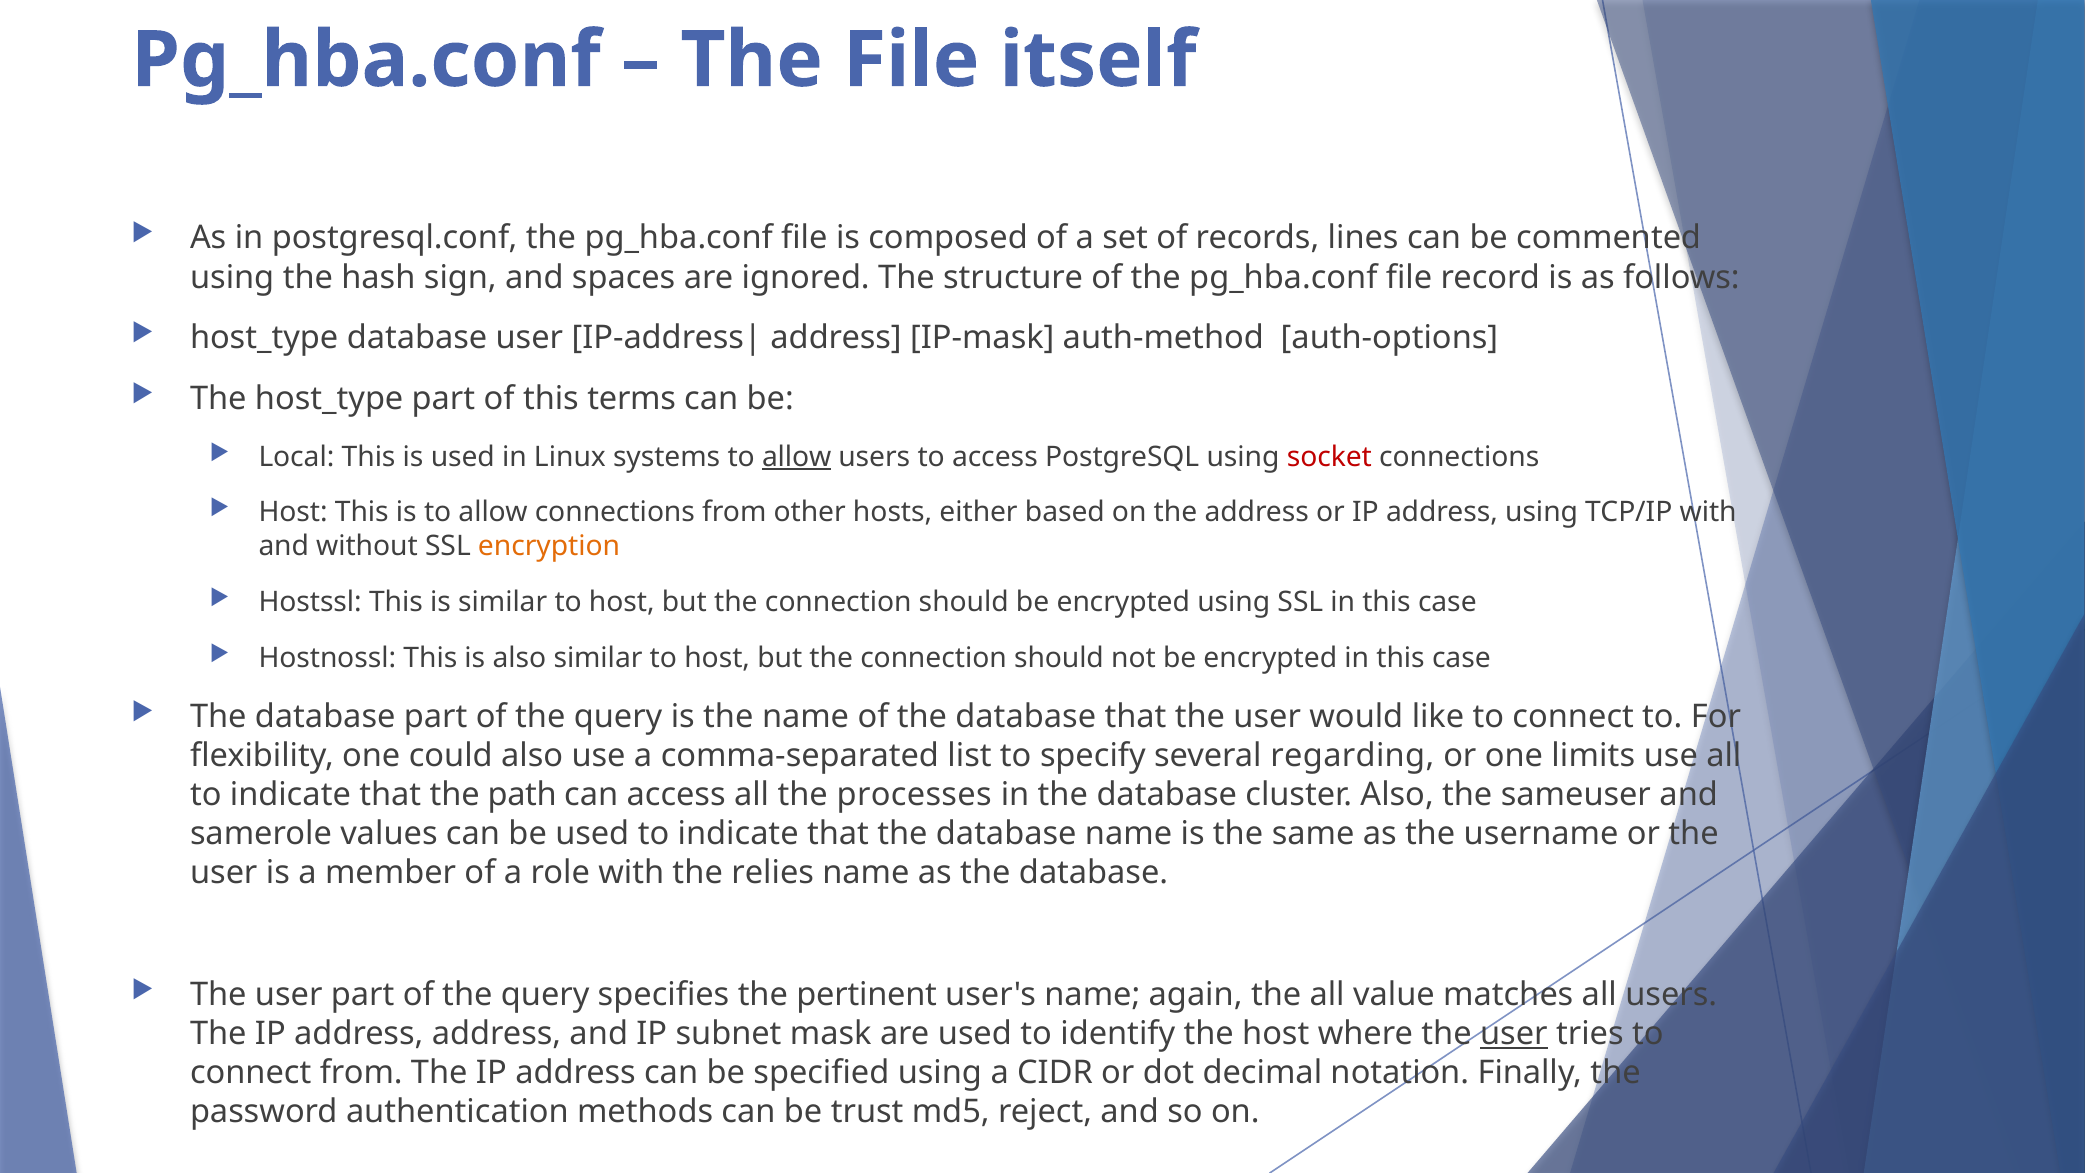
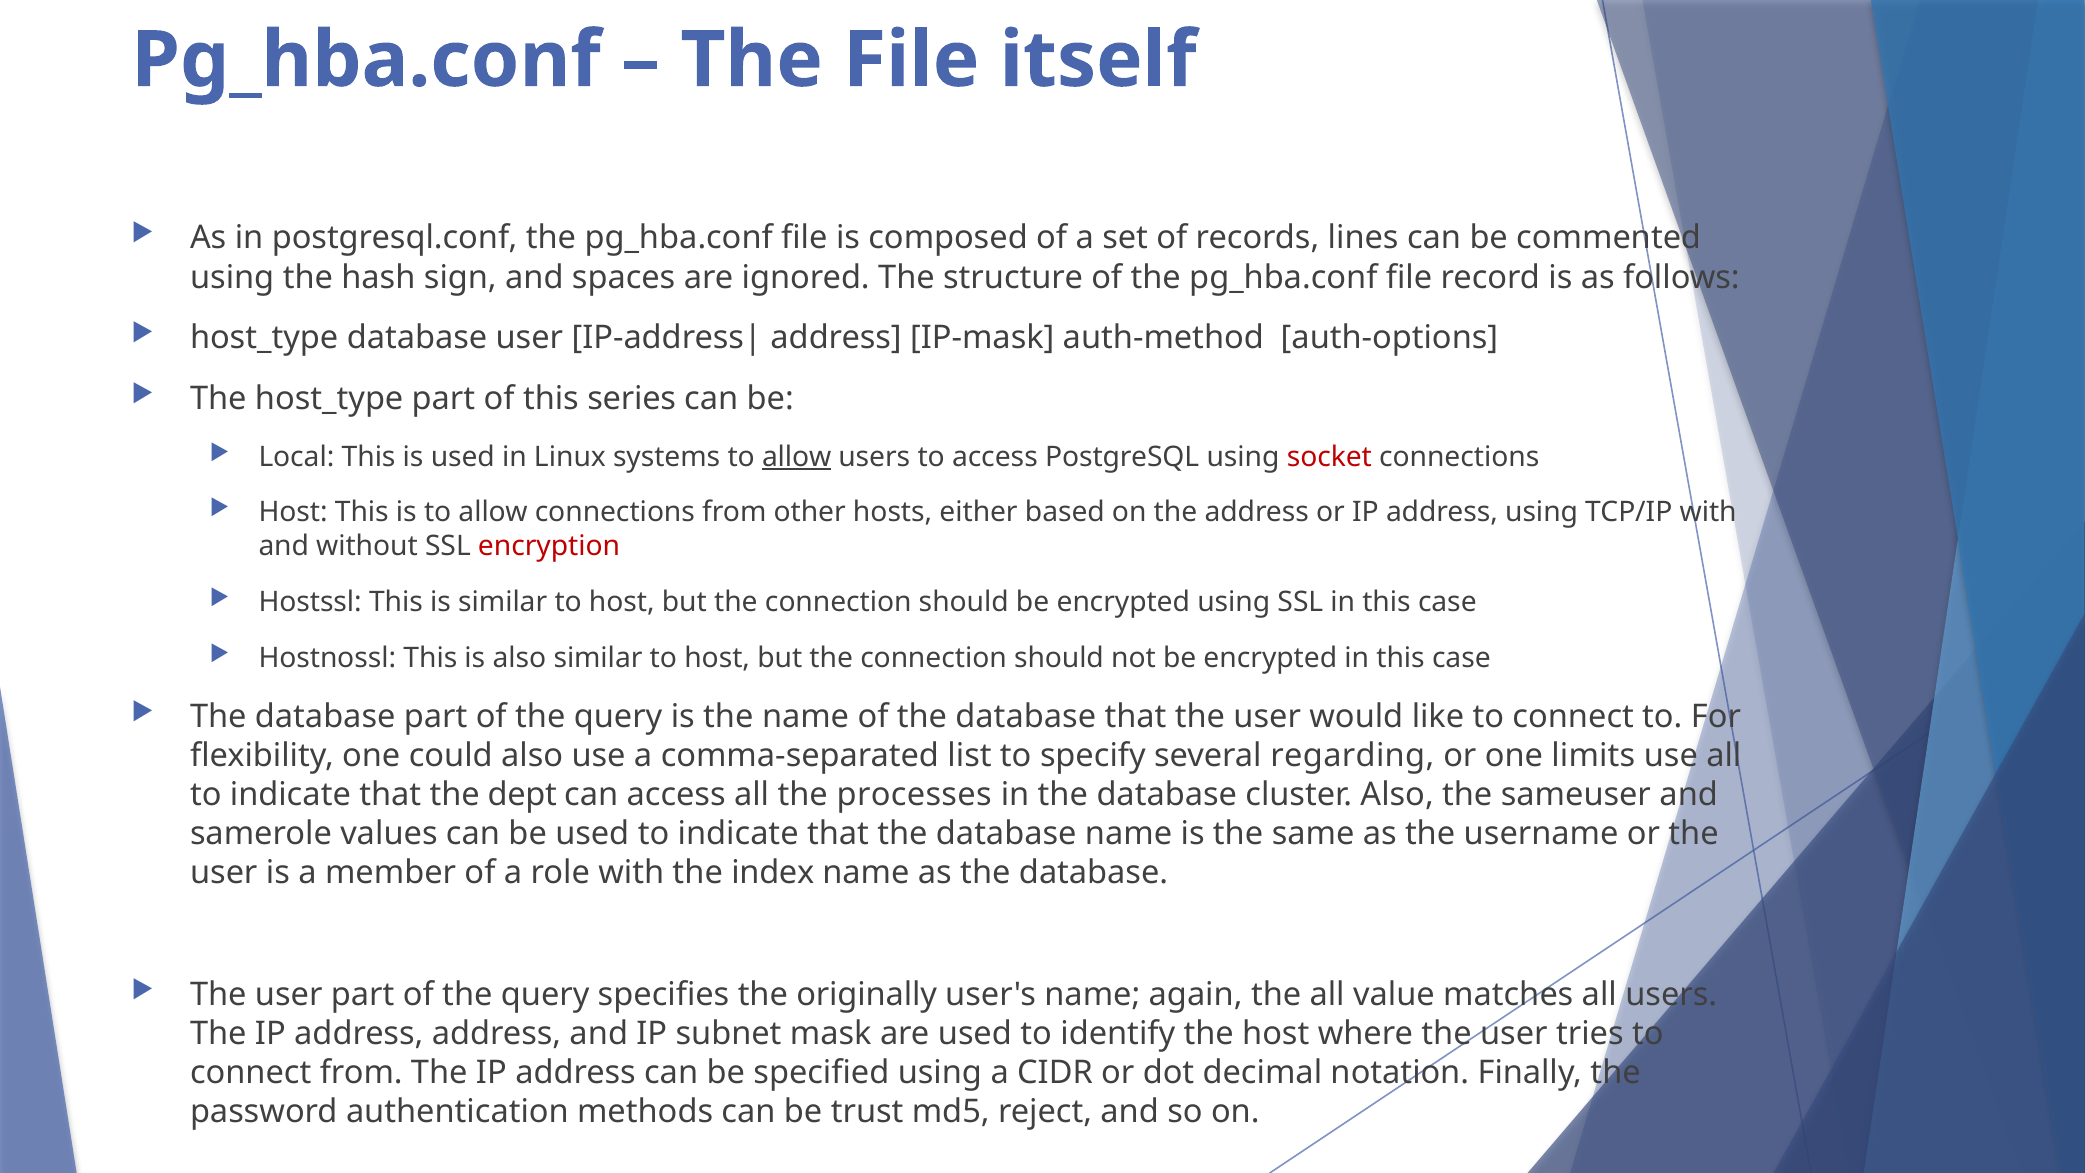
terms: terms -> series (632, 399)
encryption colour: orange -> red (549, 546)
path: path -> dept (522, 794)
relies: relies -> index (773, 873)
pertinent: pertinent -> originally (867, 994)
user underline: present -> none (1514, 1033)
